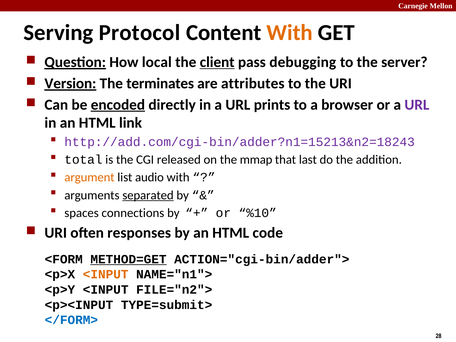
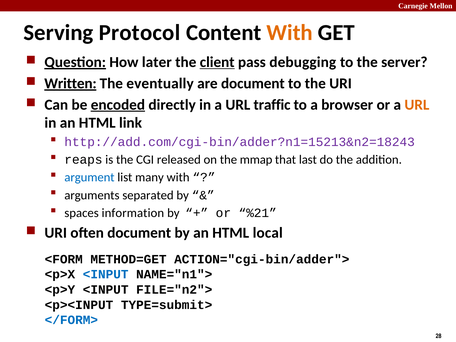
local: local -> later (157, 62)
Version: Version -> Written (70, 83)
terminates: terminates -> eventually (160, 83)
are attributes: attributes -> document (253, 83)
prints: prints -> traffic (272, 105)
URL colour: purple -> orange (417, 105)
total: total -> reaps (83, 160)
argument colour: orange -> blue (89, 177)
audio: audio -> many (149, 177)
separated underline: present -> none (148, 195)
connections: connections -> information (133, 213)
%10: %10 -> %21 (258, 213)
often responses: responses -> document (139, 233)
code: code -> local (268, 233)
METHOD=GET underline: present -> none (129, 259)
<INPUT colour: orange -> blue (106, 274)
